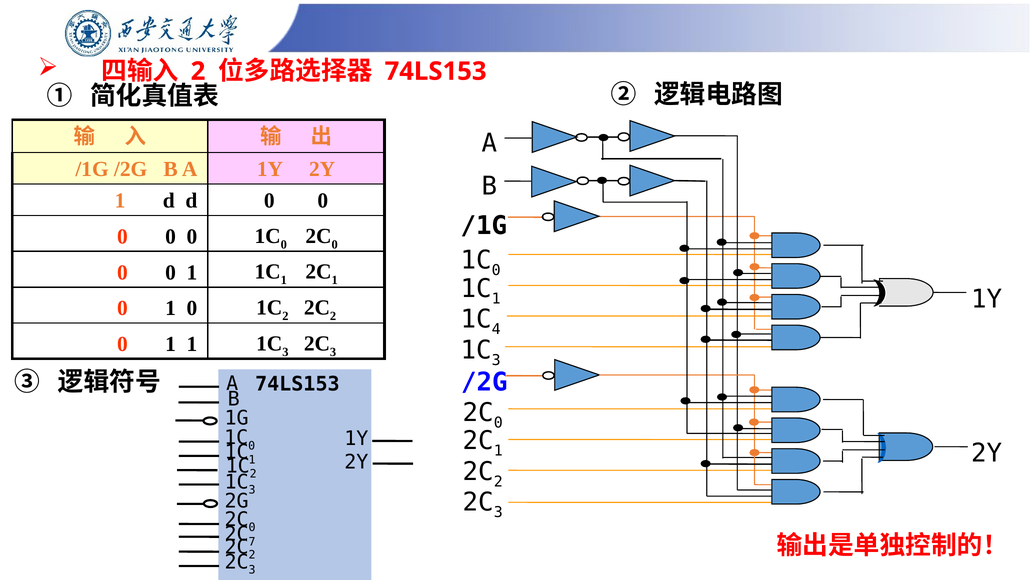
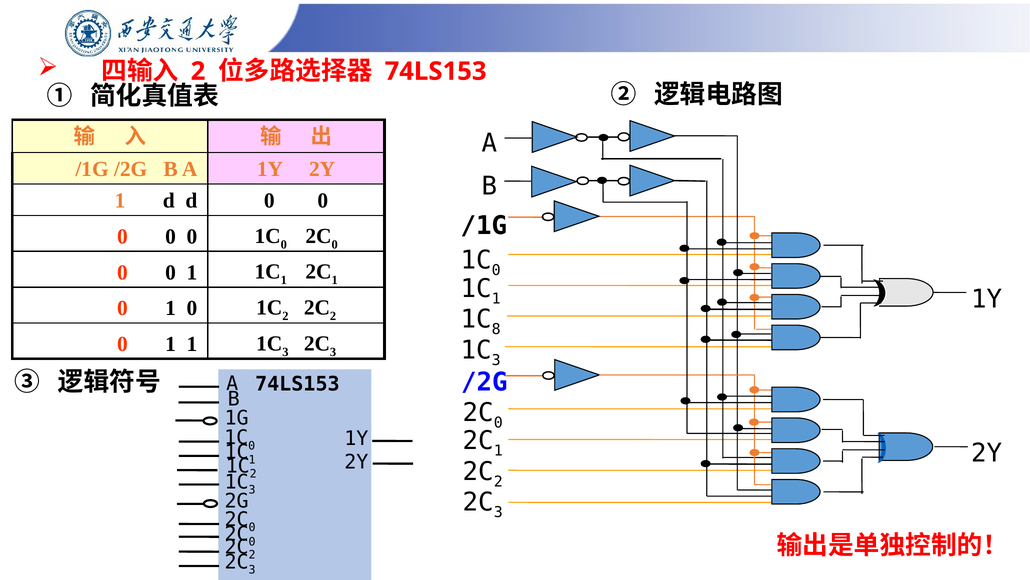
4: 4 -> 8 (496, 329)
7: 7 -> 0 (252, 541)
